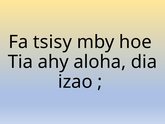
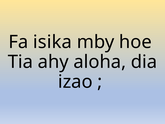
tsisy: tsisy -> isika (52, 42)
